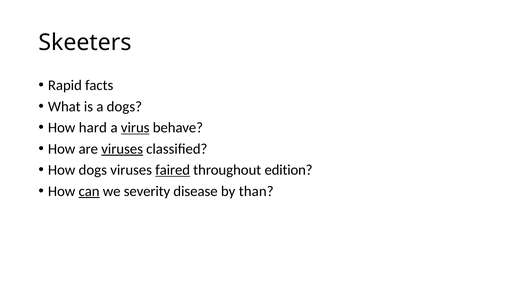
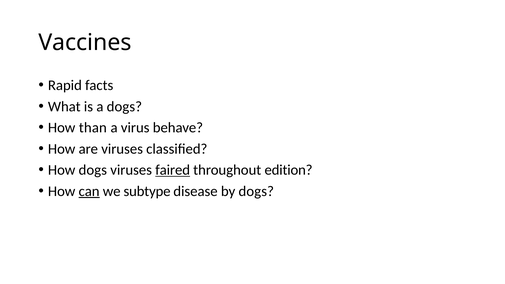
Skeeters: Skeeters -> Vaccines (85, 42)
hard: hard -> than (93, 128)
virus underline: present -> none (135, 128)
viruses underline: present -> none (122, 149)
severity: severity -> subtype (147, 191)
by than: than -> dogs (256, 191)
